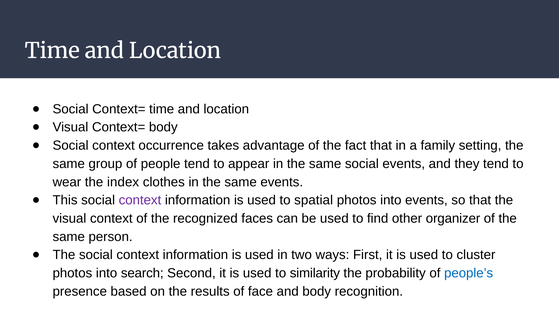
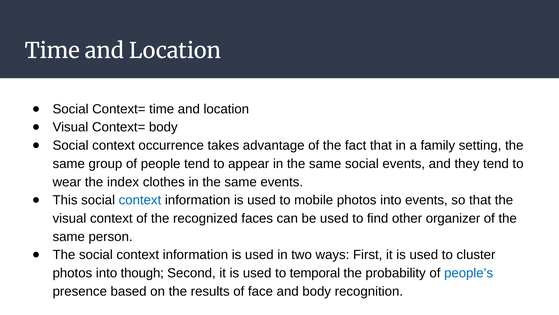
context colour: purple -> blue (140, 200)
spatial: spatial -> mobile (314, 200)
search: search -> though (142, 273)
similarity: similarity -> temporal (315, 273)
